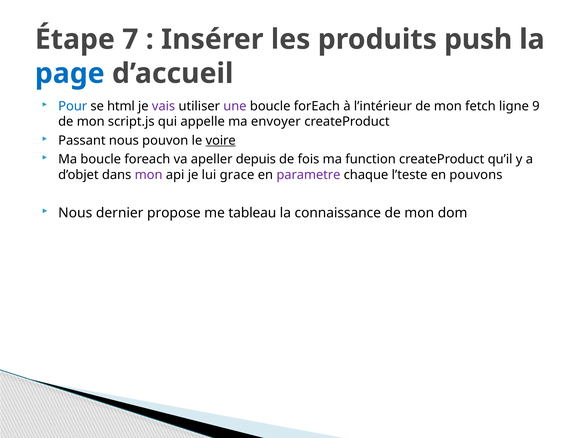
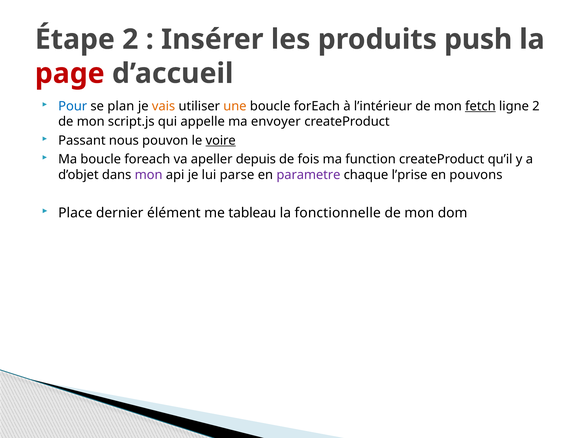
Étape 7: 7 -> 2 (130, 39)
page colour: blue -> red (70, 73)
html: html -> plan (121, 106)
vais colour: purple -> orange (164, 106)
une colour: purple -> orange (235, 106)
fetch underline: none -> present (480, 106)
ligne 9: 9 -> 2 (536, 106)
grace: grace -> parse (237, 175)
l’teste: l’teste -> l’prise (410, 175)
Nous: Nous -> Place (75, 213)
propose: propose -> élément (174, 213)
connaissance: connaissance -> fonctionnelle (338, 213)
